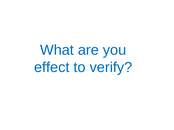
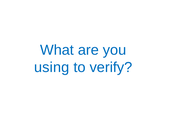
effect: effect -> using (52, 68)
